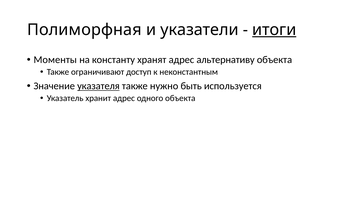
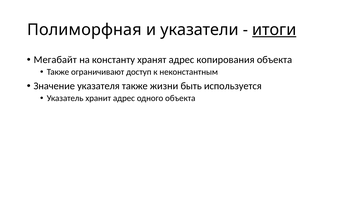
Моменты: Моменты -> Мегабайт (55, 60)
альтернативу: альтернативу -> копирования (226, 60)
указателя underline: present -> none (98, 86)
нужно: нужно -> жизни (164, 86)
